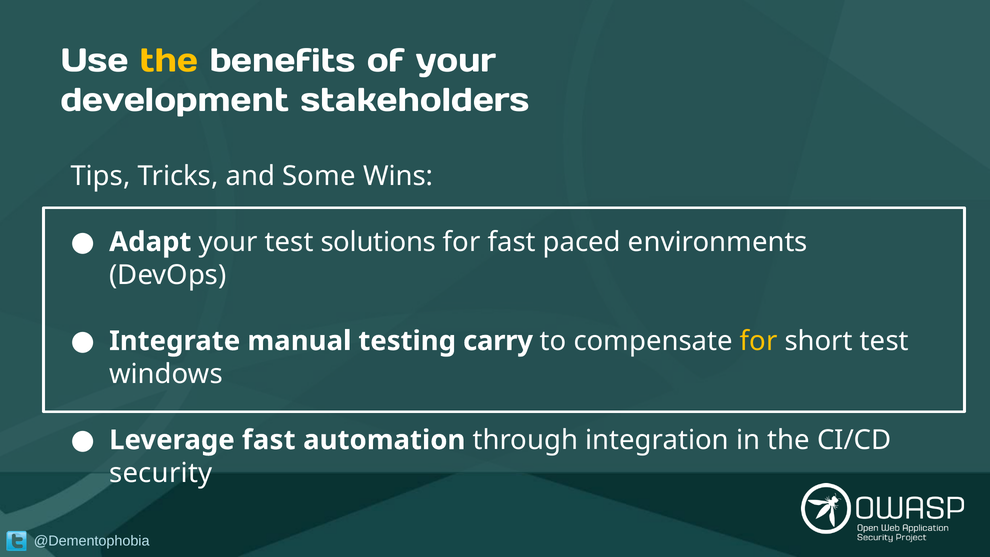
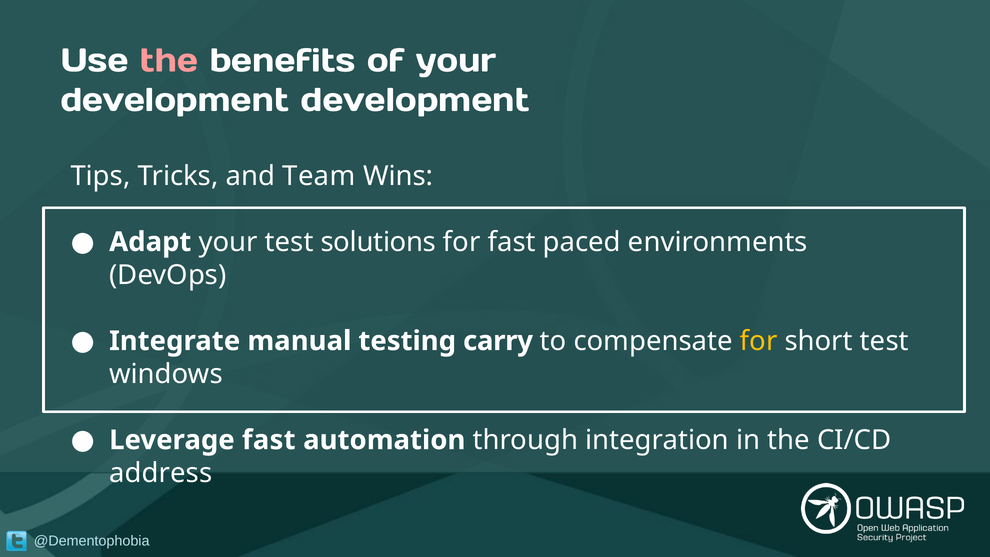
the colour: yellow -> pink (169, 61)
development stakeholders: stakeholders -> development (415, 100)
Some: Some -> Team (319, 176)
security: security -> address (161, 473)
